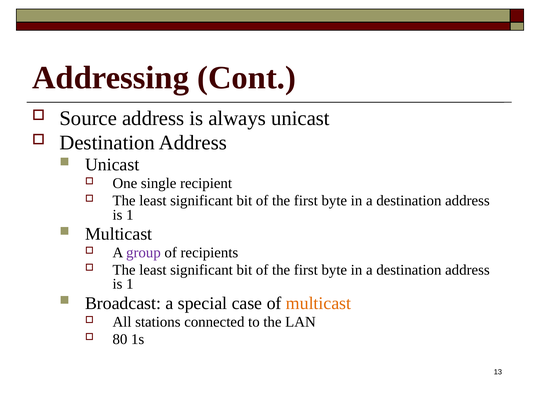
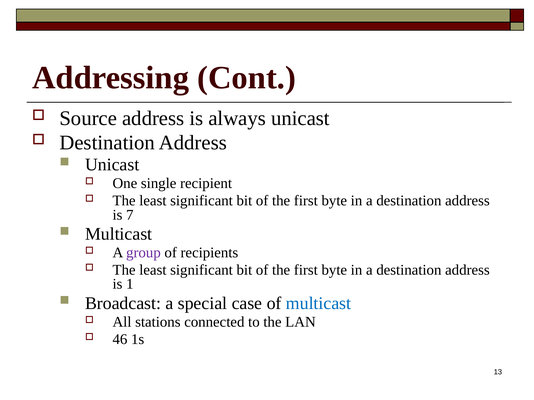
1: 1 -> 7 (130, 215)
multicast colour: orange -> blue (319, 304)
80: 80 -> 46 (120, 340)
